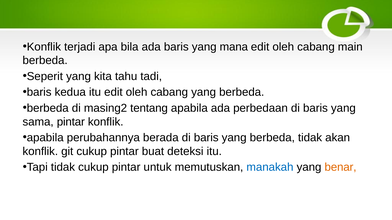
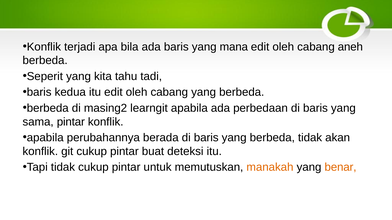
main: main -> aneh (350, 47)
tentang: tentang -> learngit (149, 108)
manakah colour: blue -> orange (270, 168)
